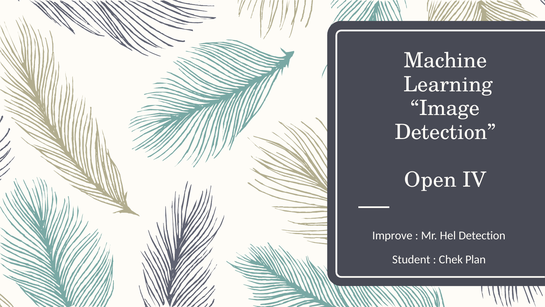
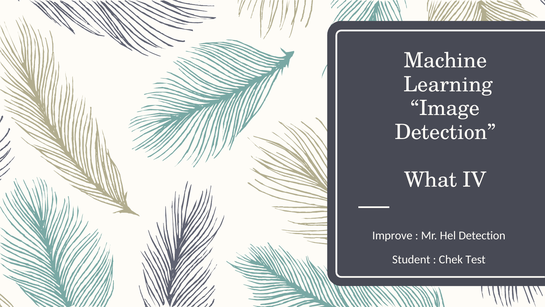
Open: Open -> What (431, 179)
Plan: Plan -> Test (476, 259)
